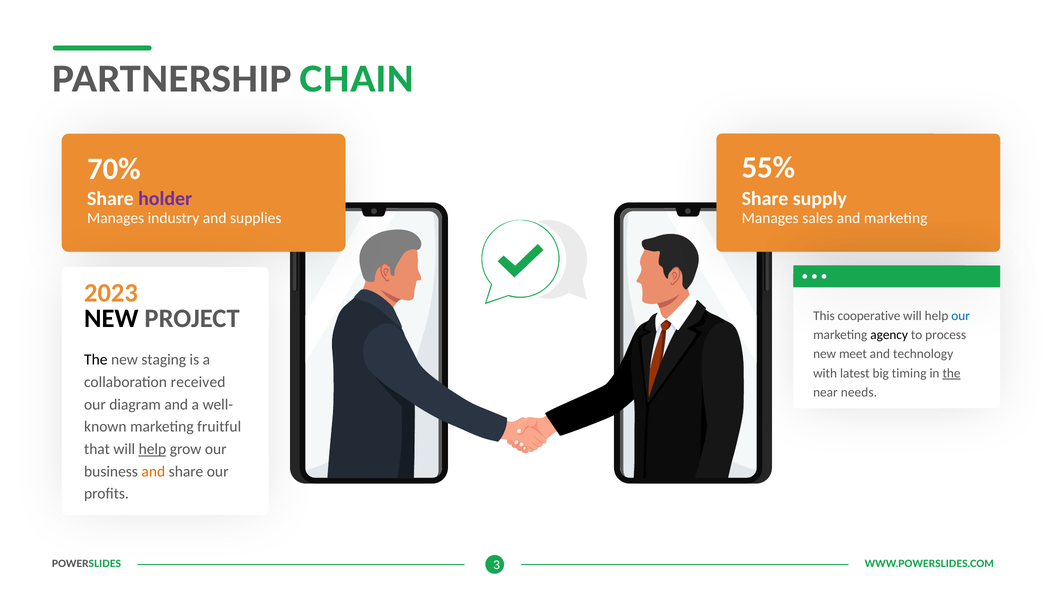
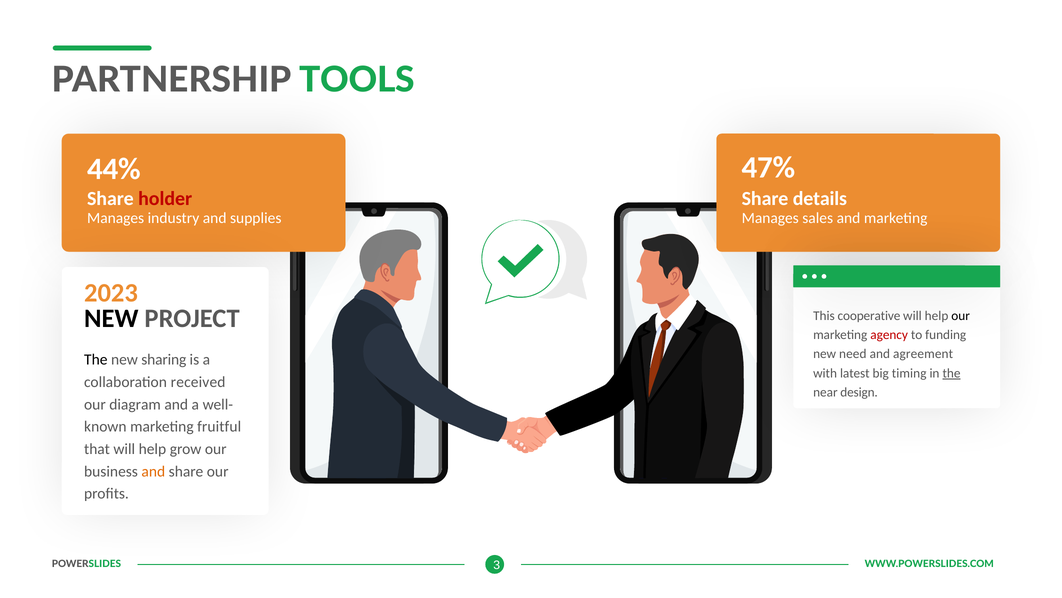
CHAIN: CHAIN -> TOOLS (357, 80)
55%: 55% -> 47% (769, 167)
70%: 70% -> 44% (114, 169)
holder colour: purple -> red (165, 198)
supply: supply -> details (820, 198)
our colour: blue -> black (961, 315)
agency colour: black -> red (889, 335)
process: process -> funding (946, 335)
meet: meet -> need (853, 354)
technology: technology -> agreement (923, 354)
staging: staging -> sharing (164, 359)
needs: needs -> design (859, 392)
help underline: present -> none (152, 449)
